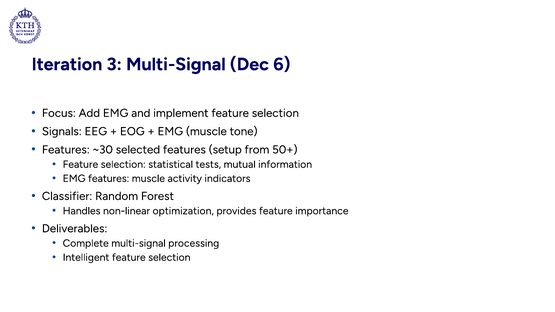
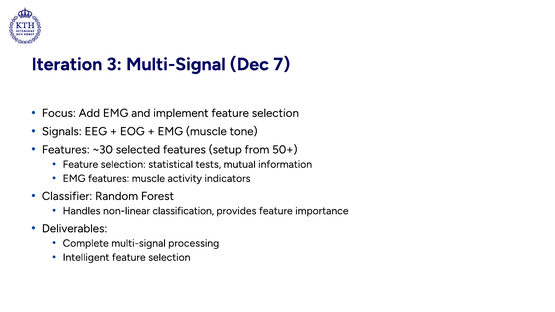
6: 6 -> 7 (282, 64)
optimization: optimization -> classification (183, 211)
